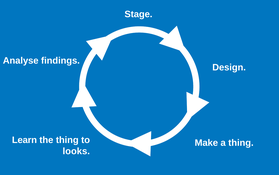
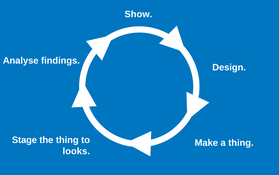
Stage: Stage -> Show (138, 14)
Learn: Learn -> Stage (24, 139)
